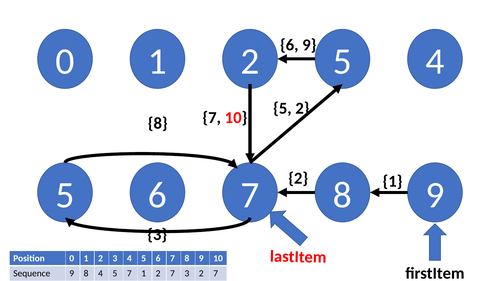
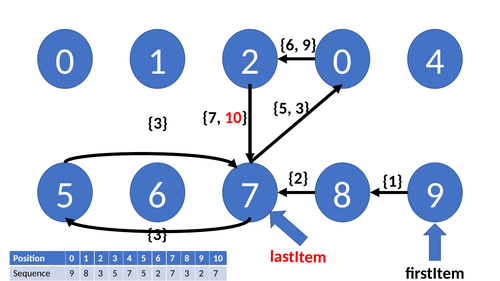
0 5: 5 -> 0 (342, 62)
2: 2 -> 3 (302, 108)
8: 8 -> 3 (158, 123)
8 4: 4 -> 3 (101, 274)
7 1: 1 -> 5 (144, 274)
